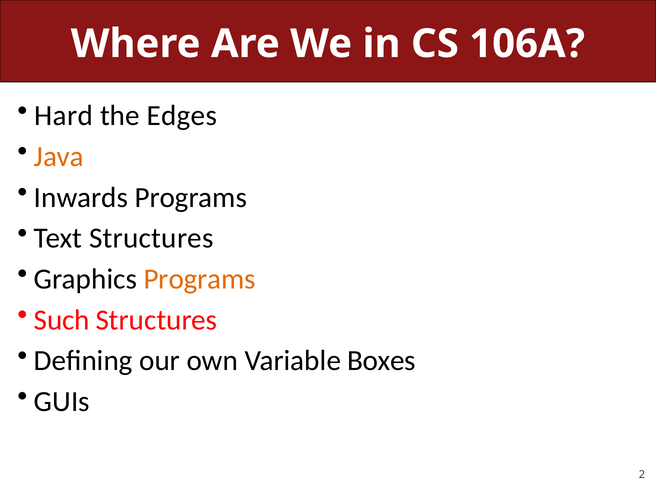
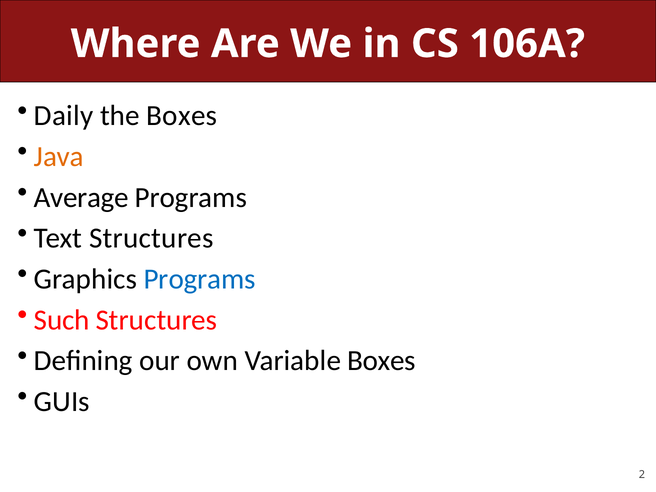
Hard: Hard -> Daily (64, 116)
the Edges: Edges -> Boxes (182, 116)
Inwards: Inwards -> Average (81, 197)
Programs colour: orange -> blue (200, 279)
